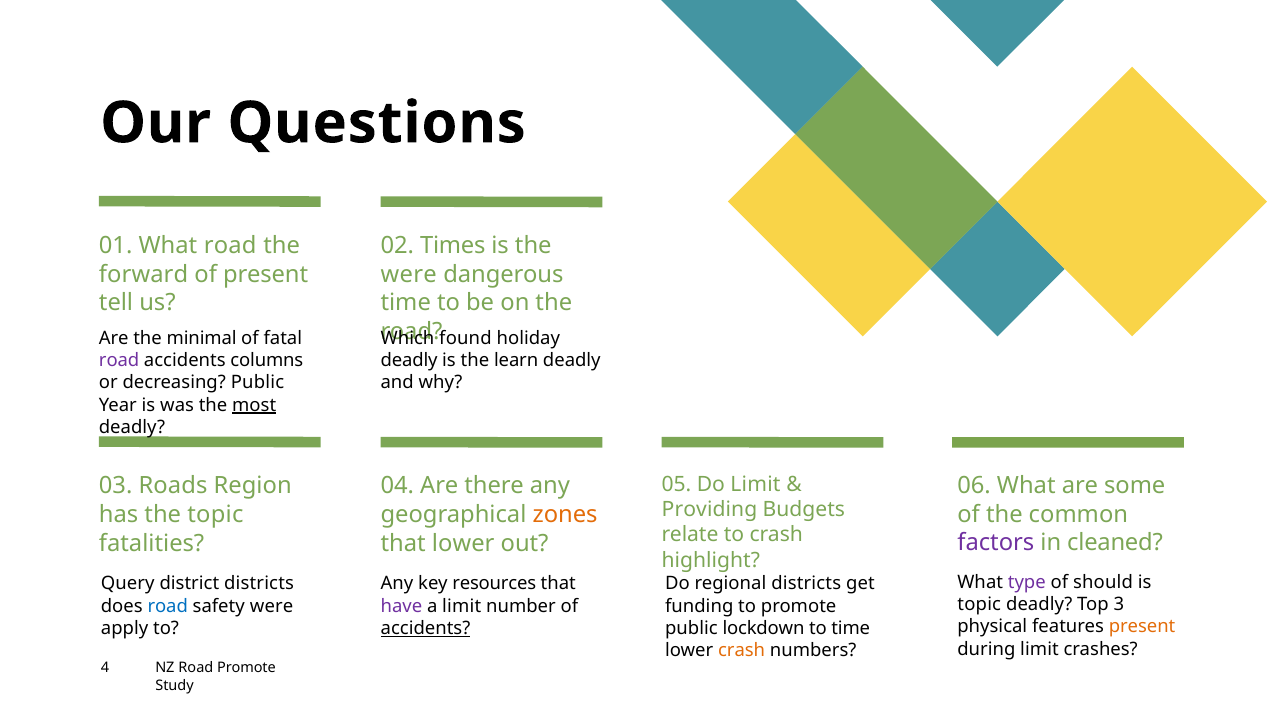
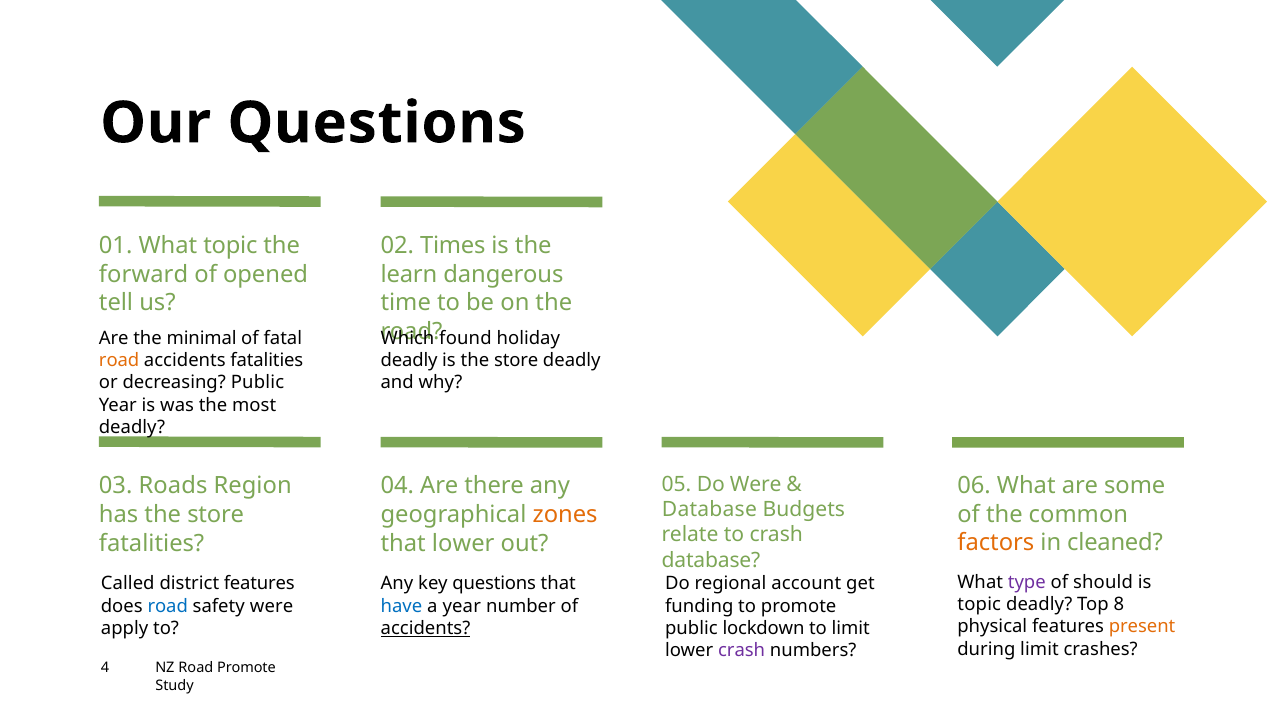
What road: road -> topic (230, 246)
of present: present -> opened (266, 274)
were: were -> learn (409, 274)
road colour: purple -> orange (119, 360)
accidents columns: columns -> fatalities (267, 360)
is the learn: learn -> store (516, 360)
most underline: present -> none (254, 405)
Do Limit: Limit -> Were (756, 484)
Providing: Providing -> Database (709, 509)
has the topic: topic -> store (216, 514)
factors colour: purple -> orange (996, 543)
highlight: highlight -> database (711, 560)
Query: Query -> Called (128, 584)
district districts: districts -> features (259, 584)
key resources: resources -> questions (494, 584)
regional districts: districts -> account (806, 584)
3: 3 -> 8 (1119, 604)
have colour: purple -> blue (401, 606)
a limit: limit -> year (462, 606)
to time: time -> limit (851, 628)
crash colour: orange -> purple (742, 650)
